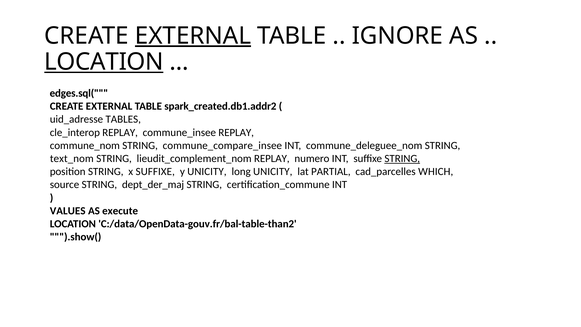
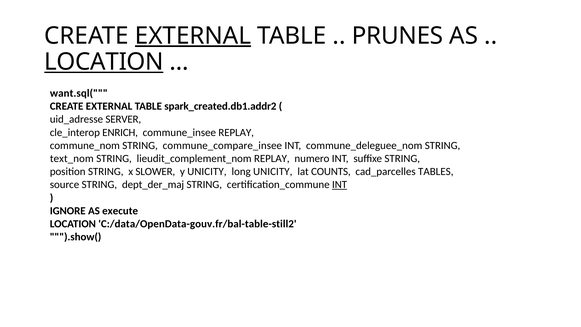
IGNORE: IGNORE -> PRUNES (398, 36)
edges.sql(: edges.sql( -> want.sql( (79, 93)
TABLES: TABLES -> SERVER (123, 119)
cle_interop REPLAY: REPLAY -> ENRICH (120, 132)
STRING underline: present -> none (402, 158)
x SUFFIXE: SUFFIXE -> SLOWER (155, 172)
PARTIAL: PARTIAL -> COUNTS (331, 172)
WHICH: WHICH -> TABLES (436, 172)
INT underline: none -> present (340, 185)
VALUES: VALUES -> IGNORE (68, 211)
C:/data/OpenData-gouv.fr/bal-table-than2: C:/data/OpenData-gouv.fr/bal-table-than2 -> C:/data/OpenData-gouv.fr/bal-table-still2 (197, 224)
